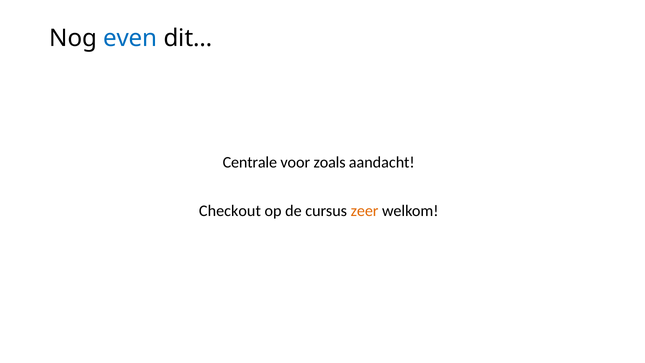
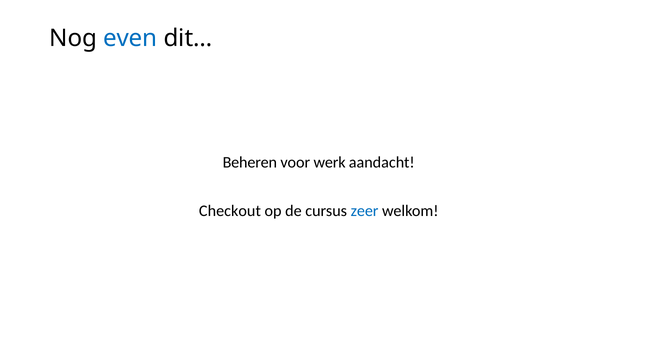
Centrale: Centrale -> Beheren (250, 162)
zoals: zoals -> werk (330, 162)
zeer colour: orange -> blue (365, 211)
